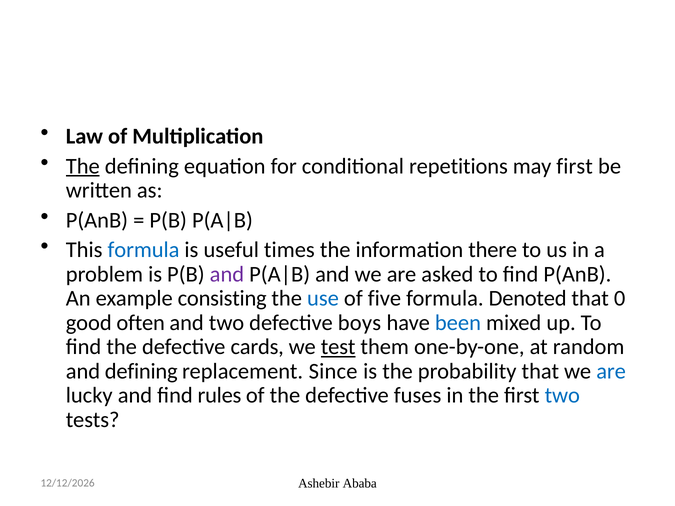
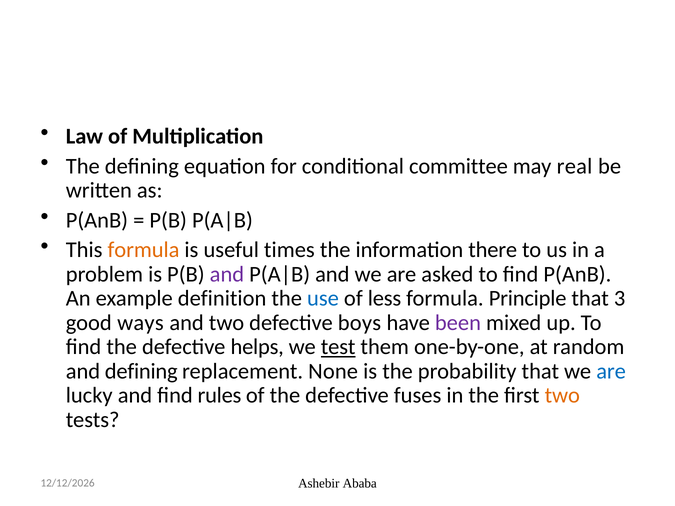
The underline: present -> none (83, 166)
repetitions: repetitions -> committee (458, 166)
may first: first -> real (575, 166)
formula colour: blue -> orange (144, 250)
consisting: consisting -> definition (222, 299)
five: five -> less (385, 299)
Denoted: Denoted -> Principle (528, 299)
0: 0 -> 3 (620, 299)
often: often -> ways (140, 323)
been colour: blue -> purple (458, 323)
cards: cards -> helps (257, 347)
Since: Since -> None (333, 371)
two colour: blue -> orange (562, 396)
